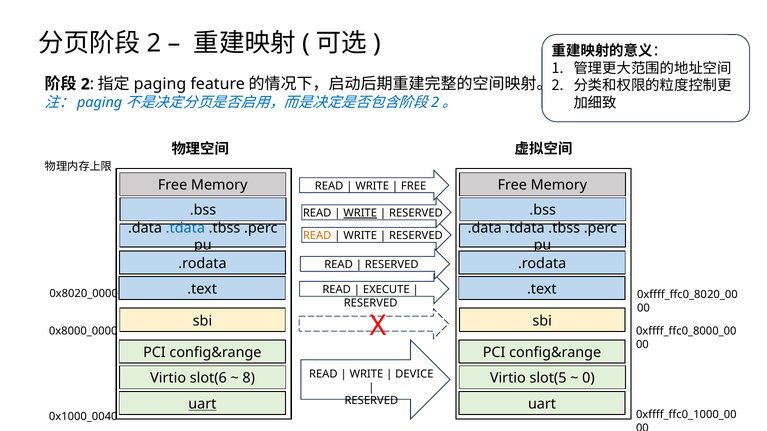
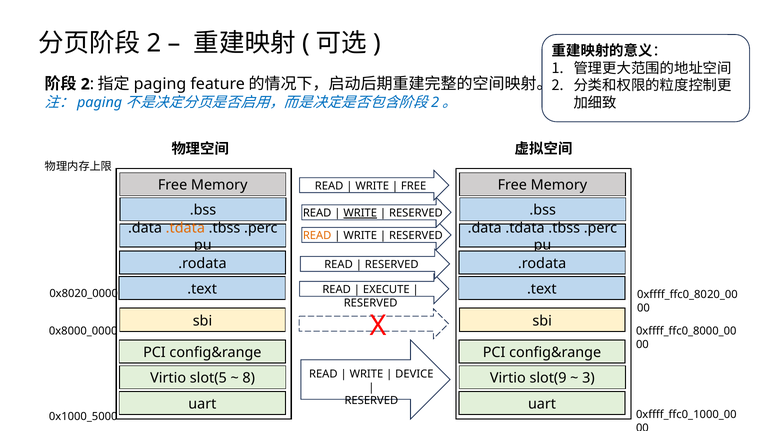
.tdata colour: blue -> orange (185, 228)
slot(6: slot(6 -> slot(5 (208, 379)
slot(5: slot(5 -> slot(9 (548, 379)
0: 0 -> 3 (588, 379)
uart underline: present -> none (202, 405)
0x1000_0040: 0x1000_0040 -> 0x1000_5000 (83, 417)
